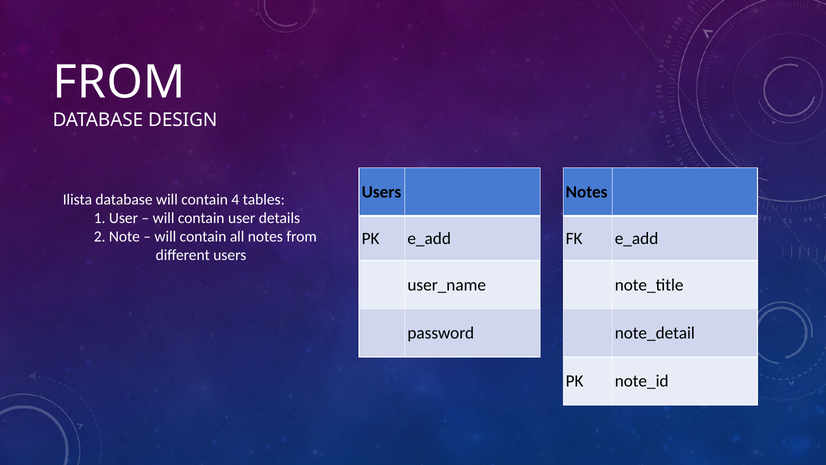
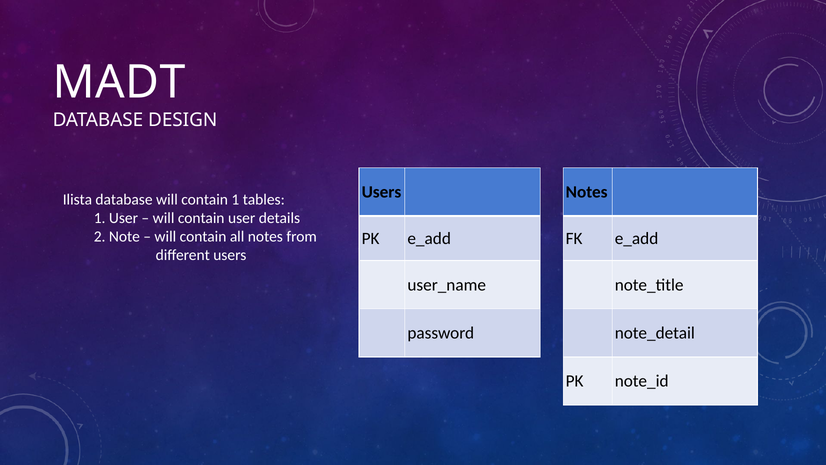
FROM: FROM -> MADT (119, 83)
contain 4: 4 -> 1 (235, 199)
